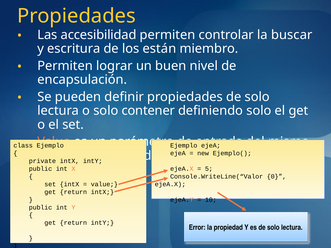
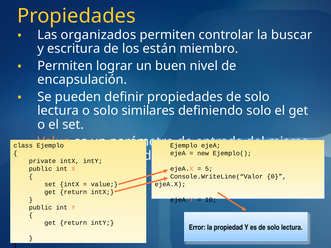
accesibilidad: accesibilidad -> organizados (98, 35)
contener: contener -> similares (148, 111)
